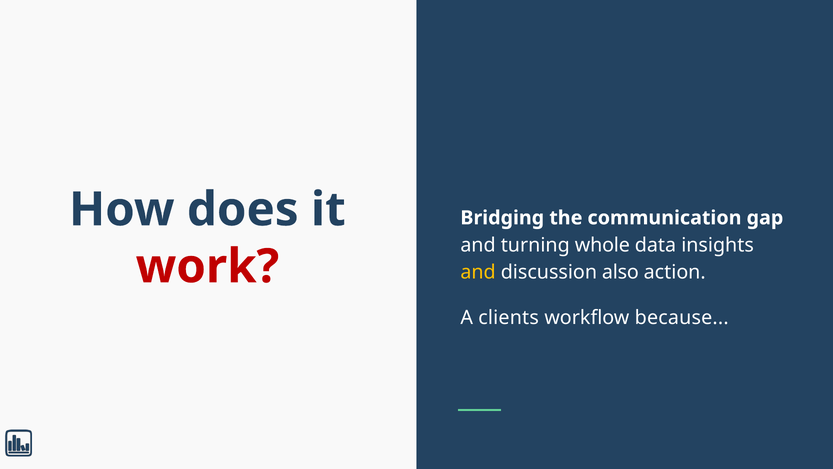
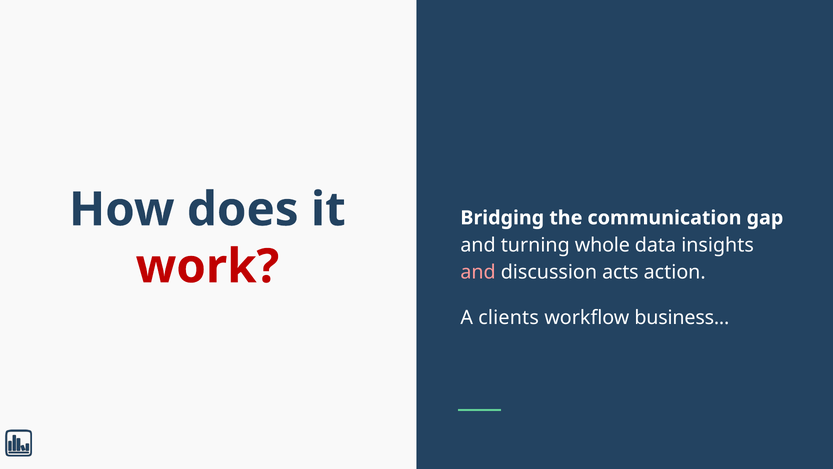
and colour: yellow -> pink (478, 272)
also: also -> acts (620, 272)
because: because -> business (682, 318)
